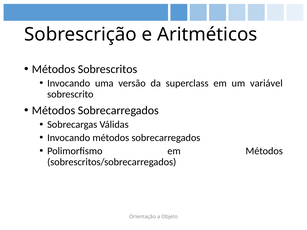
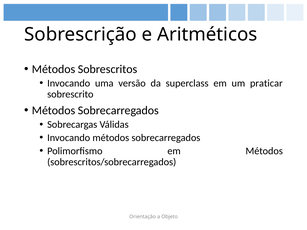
variável: variável -> praticar (266, 83)
